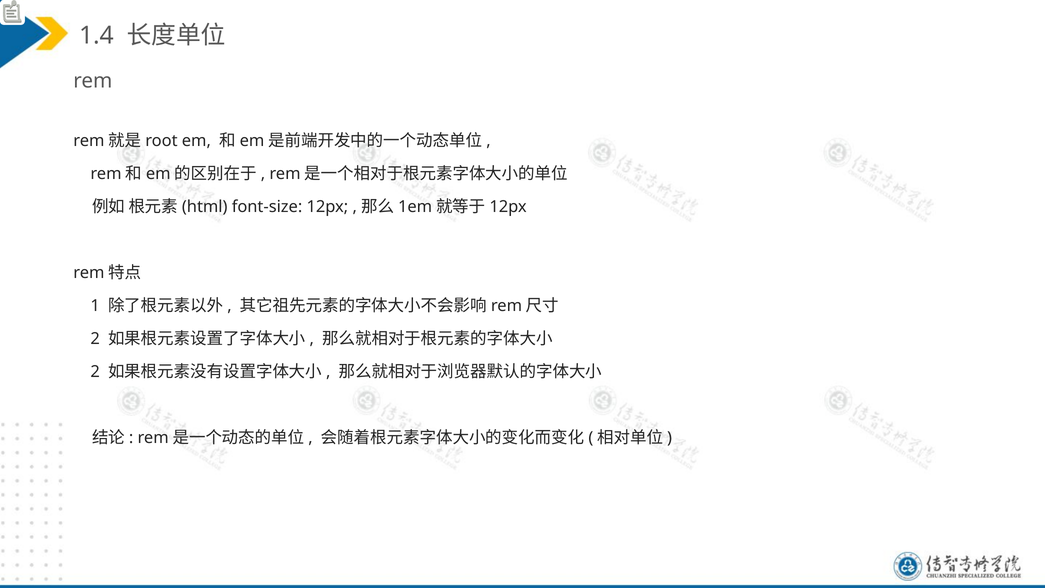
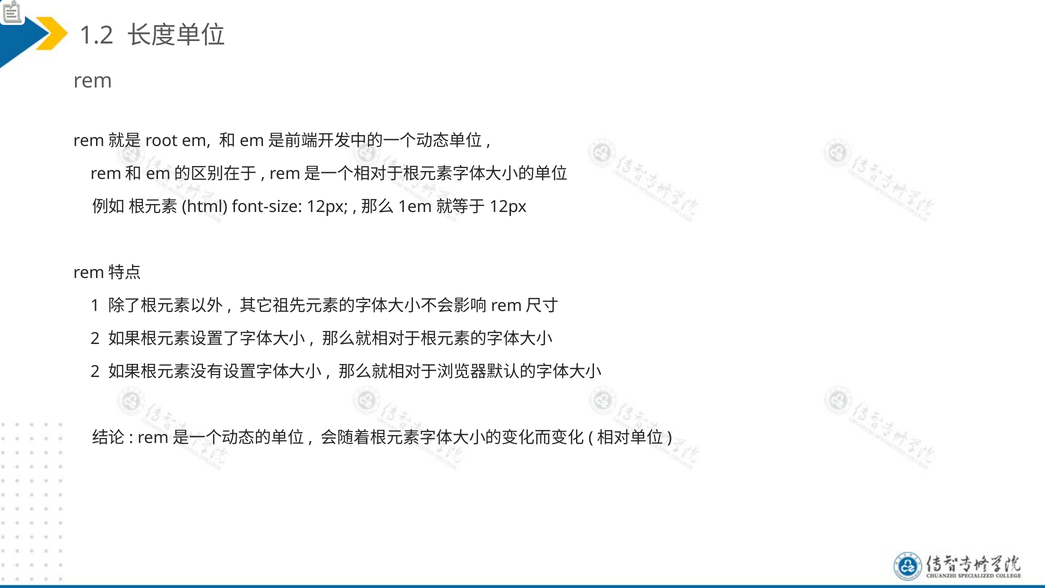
1.4: 1.4 -> 1.2 (97, 36)
